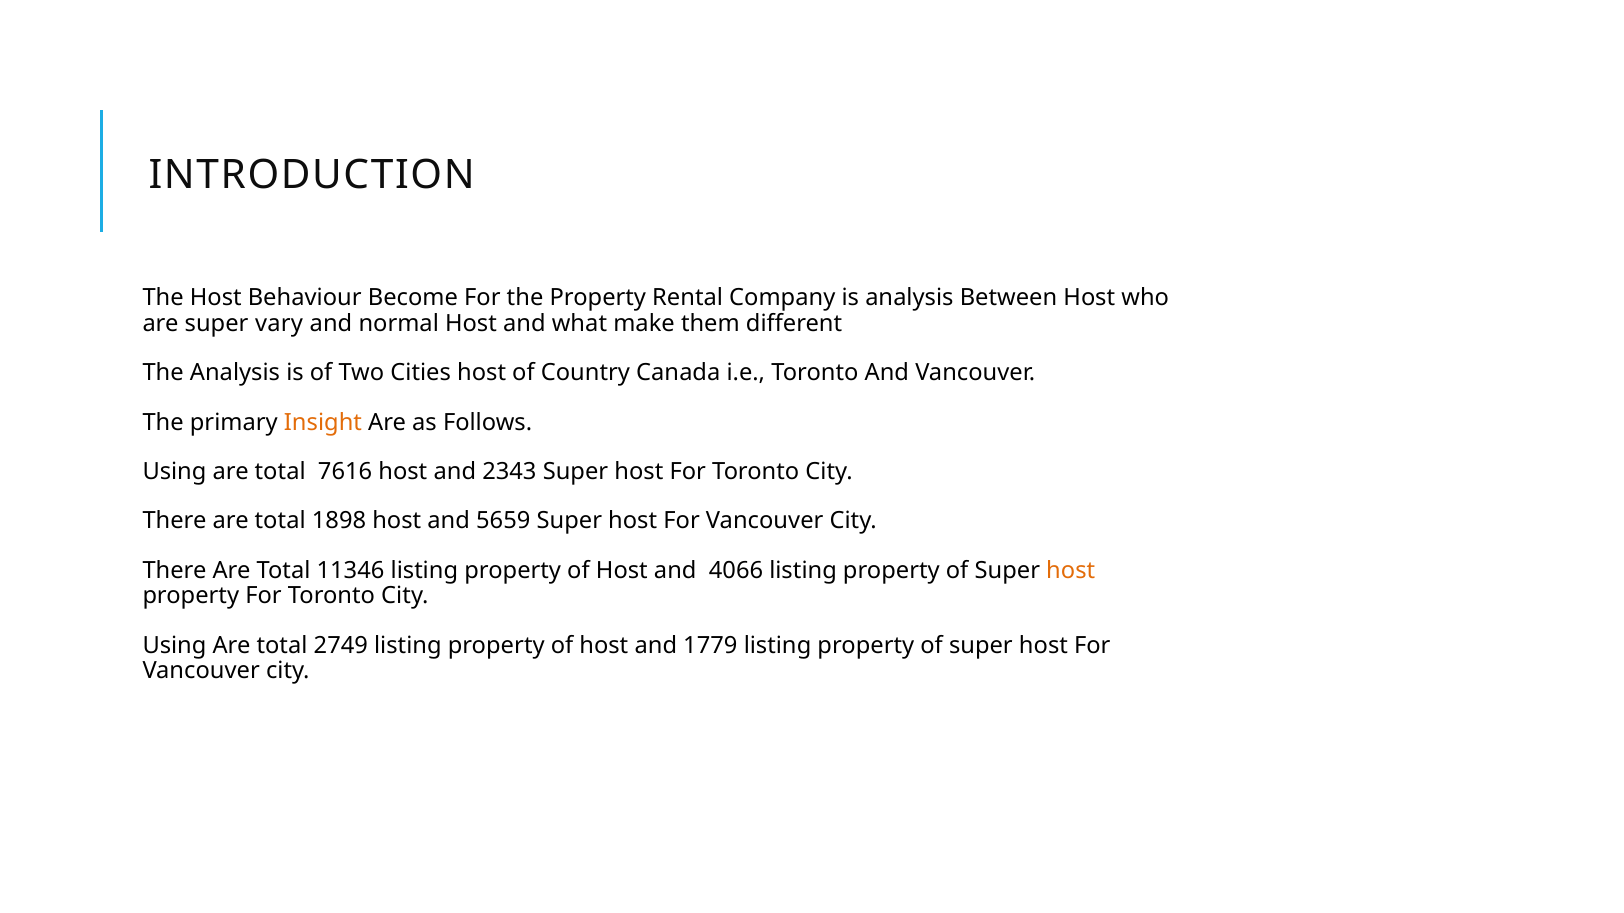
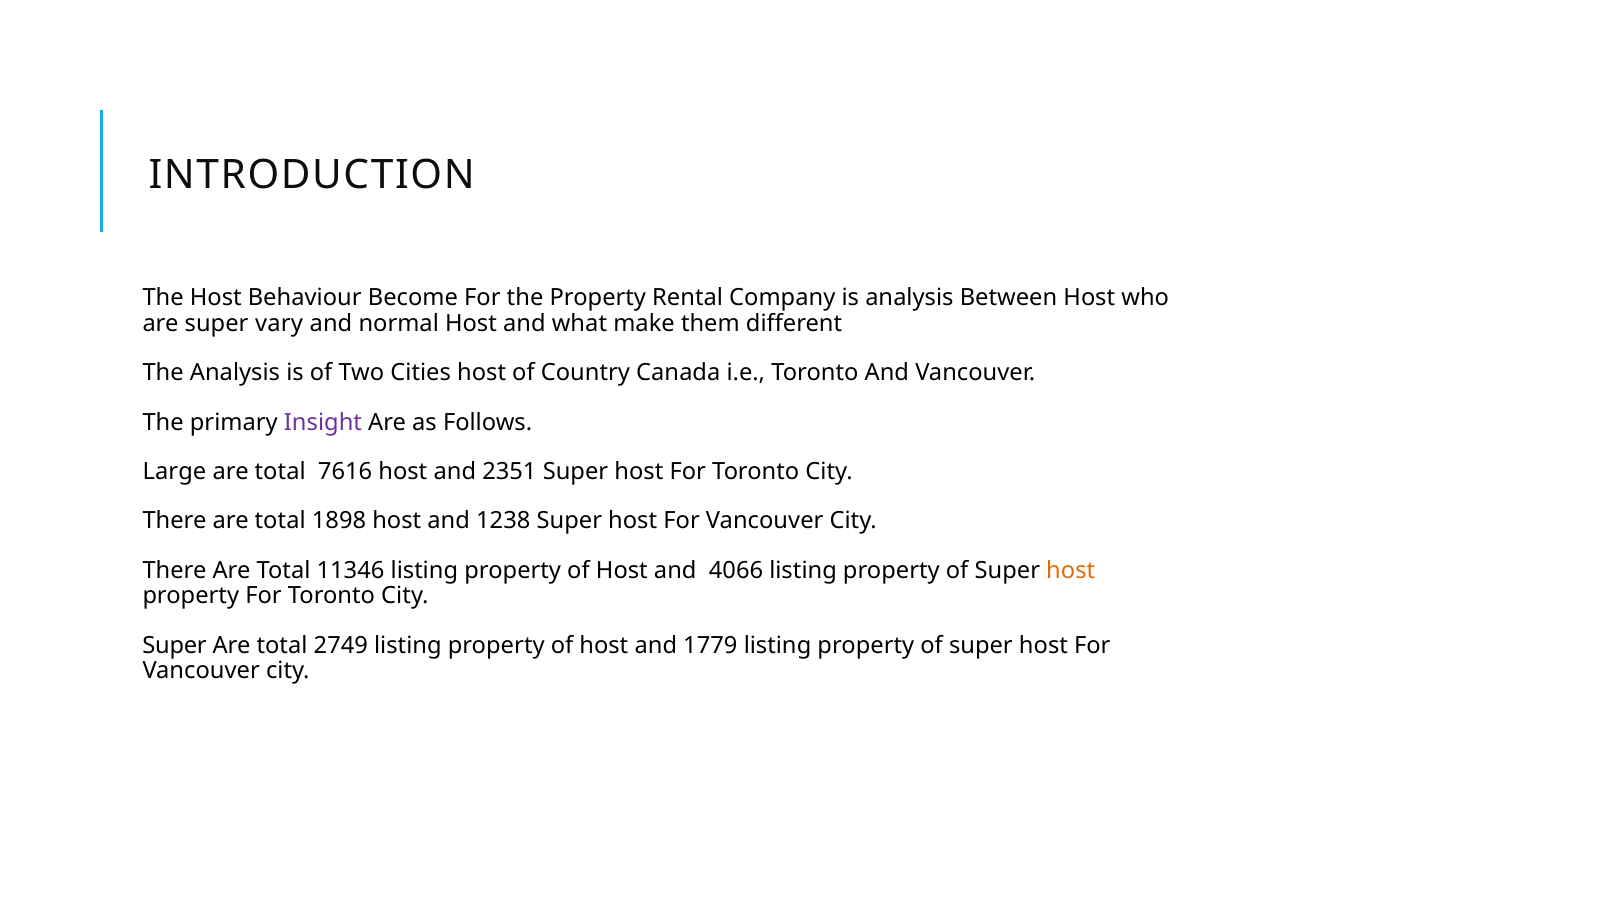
Insight colour: orange -> purple (323, 423)
Using: Using -> Large (174, 472)
2343: 2343 -> 2351 (509, 472)
5659: 5659 -> 1238 (503, 521)
Using: Using -> Super (175, 646)
